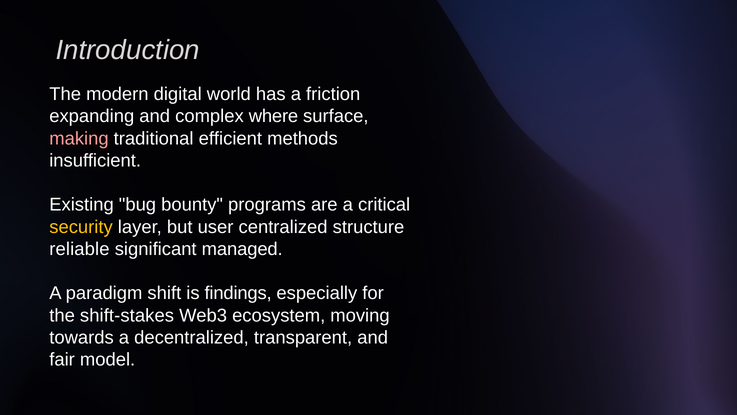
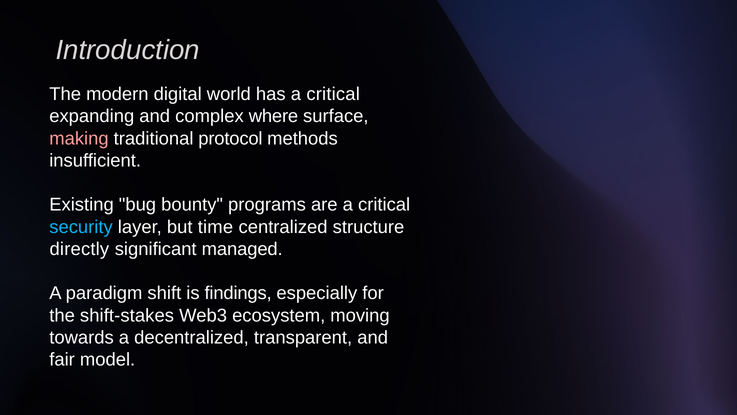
has a friction: friction -> critical (333, 94)
efficient: efficient -> protocol (230, 138)
security colour: yellow -> light blue (81, 227)
user: user -> time (215, 227)
reliable: reliable -> directly (79, 249)
